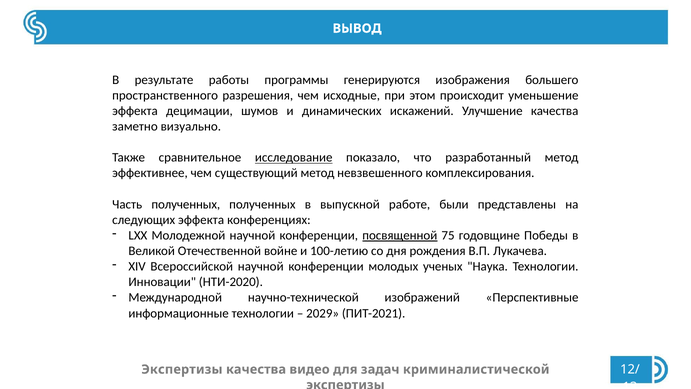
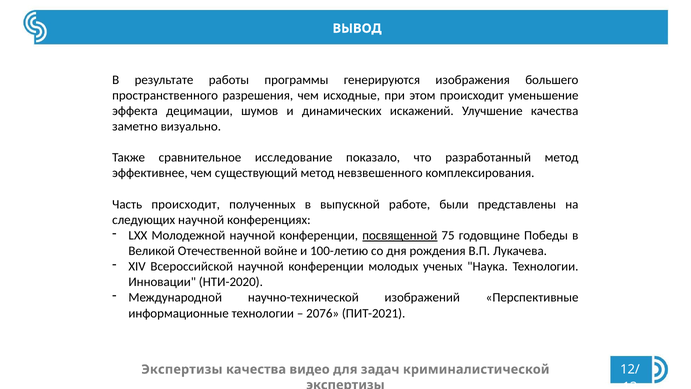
исследование underline: present -> none (294, 158)
Часть полученных: полученных -> происходит (186, 204)
следующих эффекта: эффекта -> научной (201, 220)
2029: 2029 -> 2076 (323, 313)
